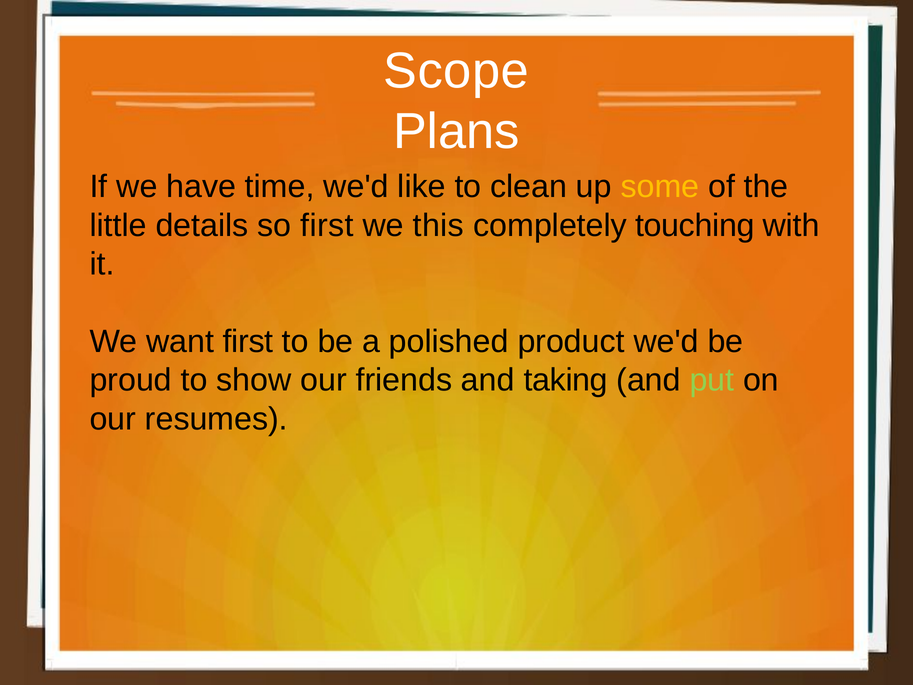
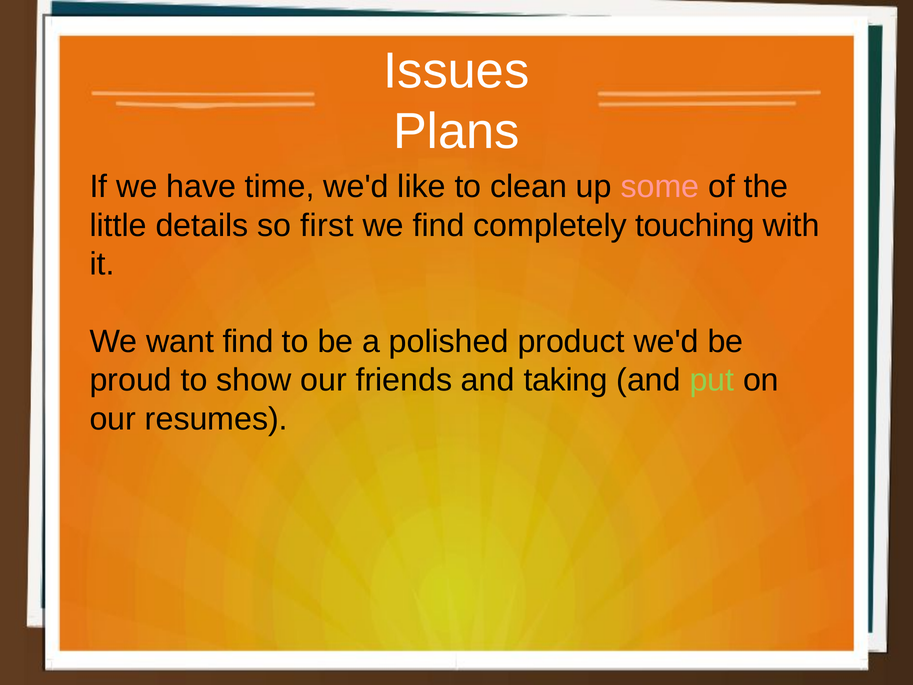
Scope: Scope -> Issues (456, 71)
some colour: yellow -> pink (660, 187)
we this: this -> find (439, 225)
want first: first -> find (248, 341)
